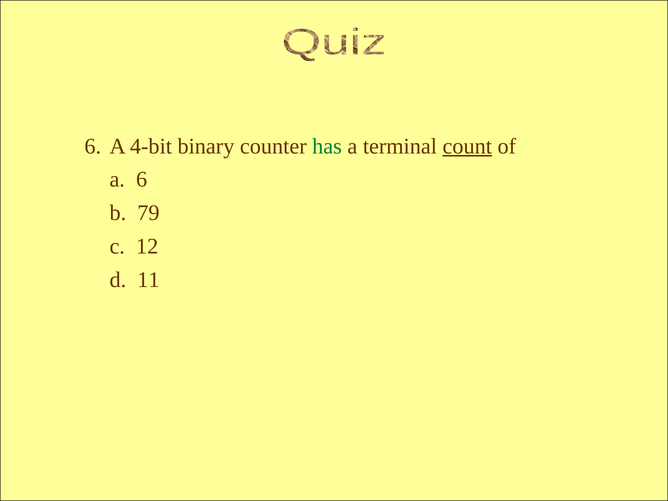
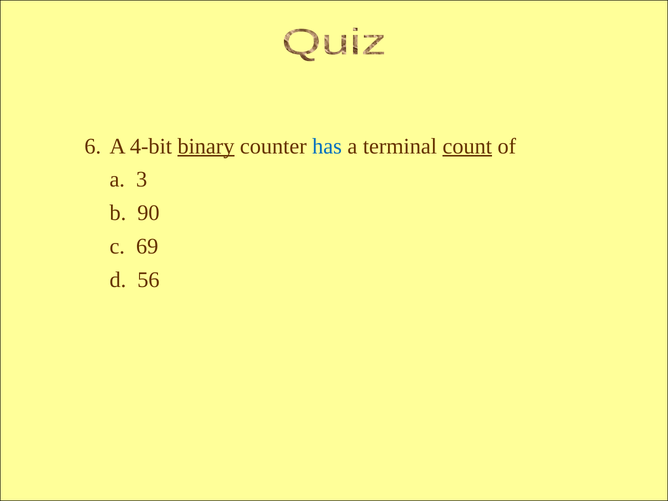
binary underline: none -> present (206, 146)
has colour: green -> blue (327, 146)
a 6: 6 -> 3 (142, 180)
79: 79 -> 90 (148, 213)
12: 12 -> 69 (147, 246)
11: 11 -> 56 (148, 280)
